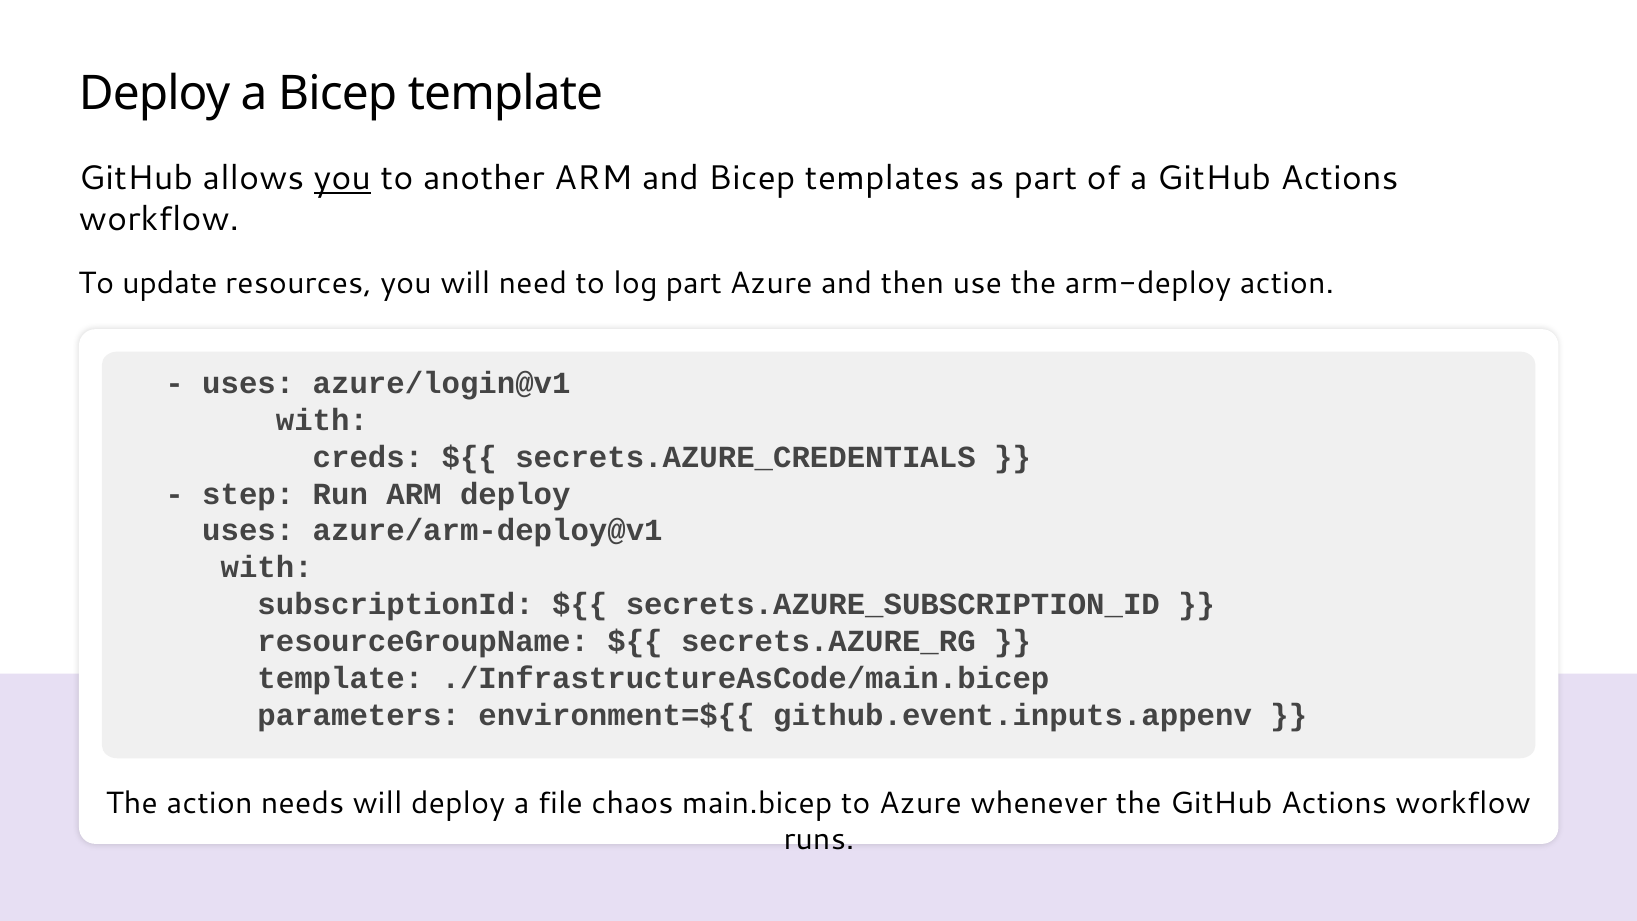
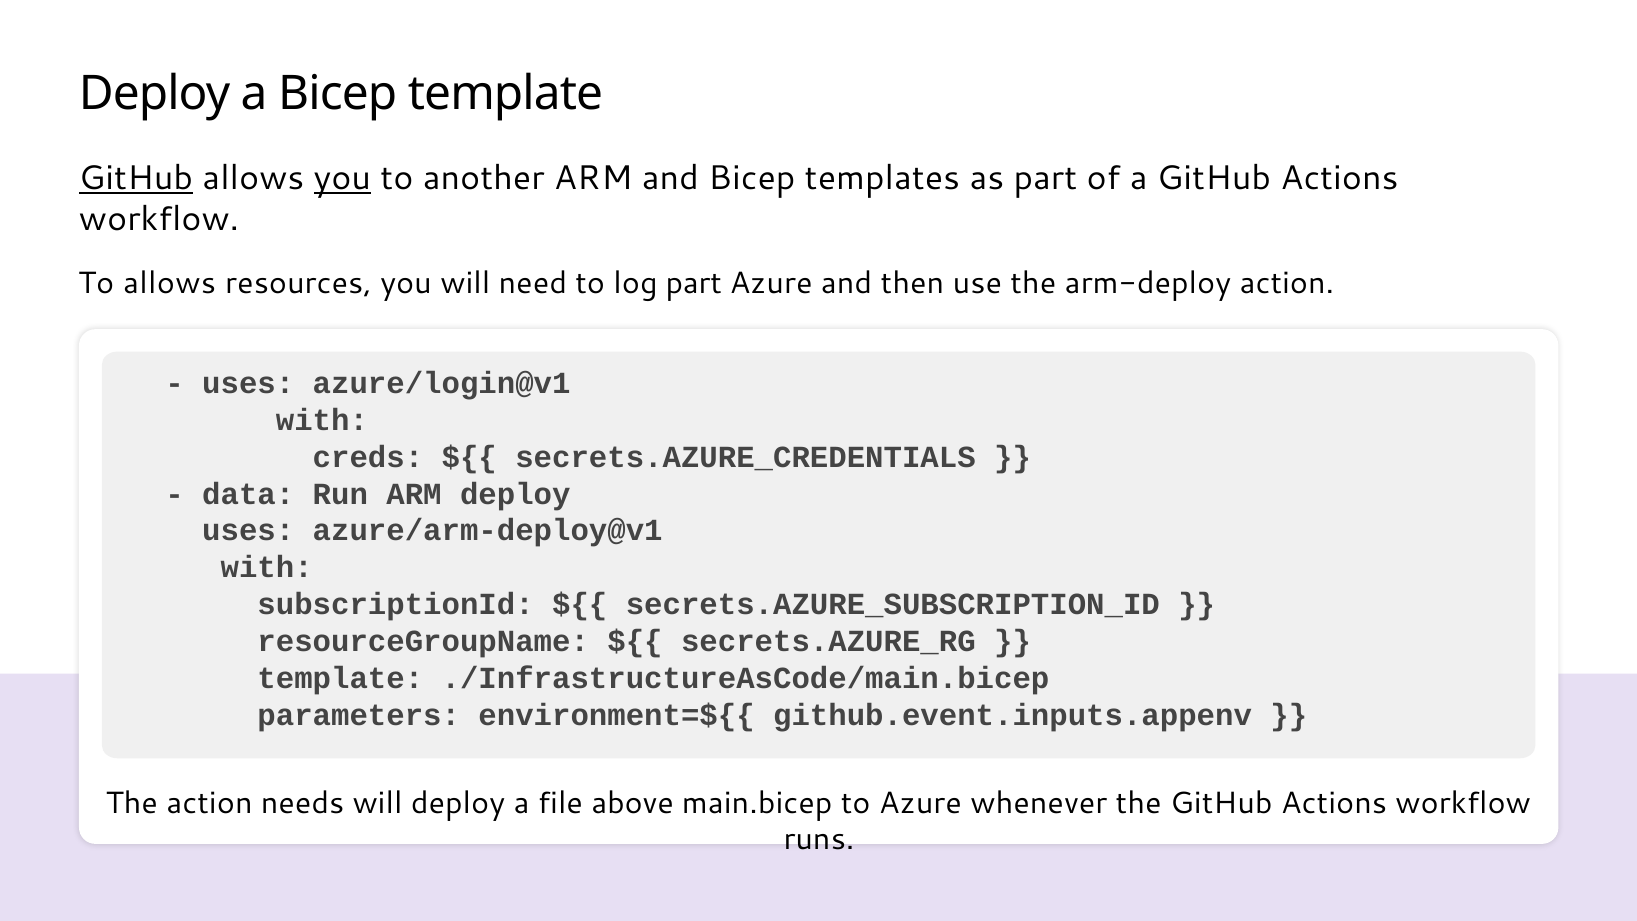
GitHub underline: none -> present (136, 178)
To update: update -> allows (170, 283)
step: step -> data (248, 494)
chaos: chaos -> above (633, 803)
